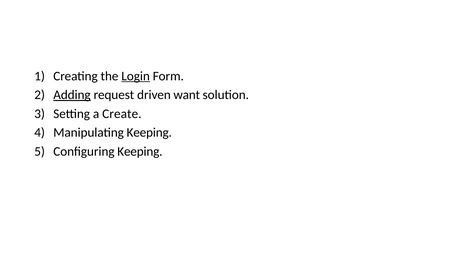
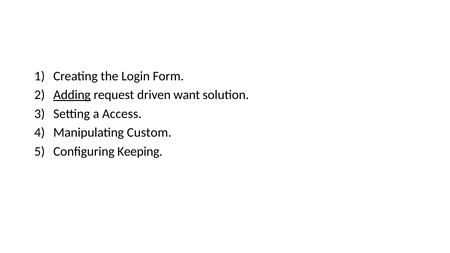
Login underline: present -> none (136, 76)
Create: Create -> Access (122, 114)
Manipulating Keeping: Keeping -> Custom (149, 133)
